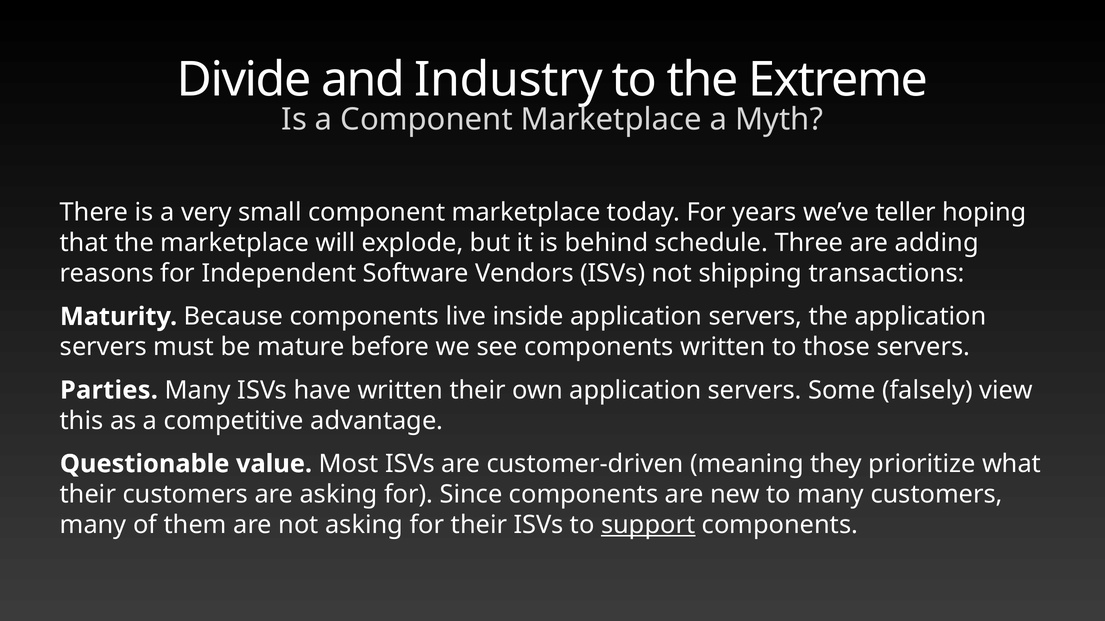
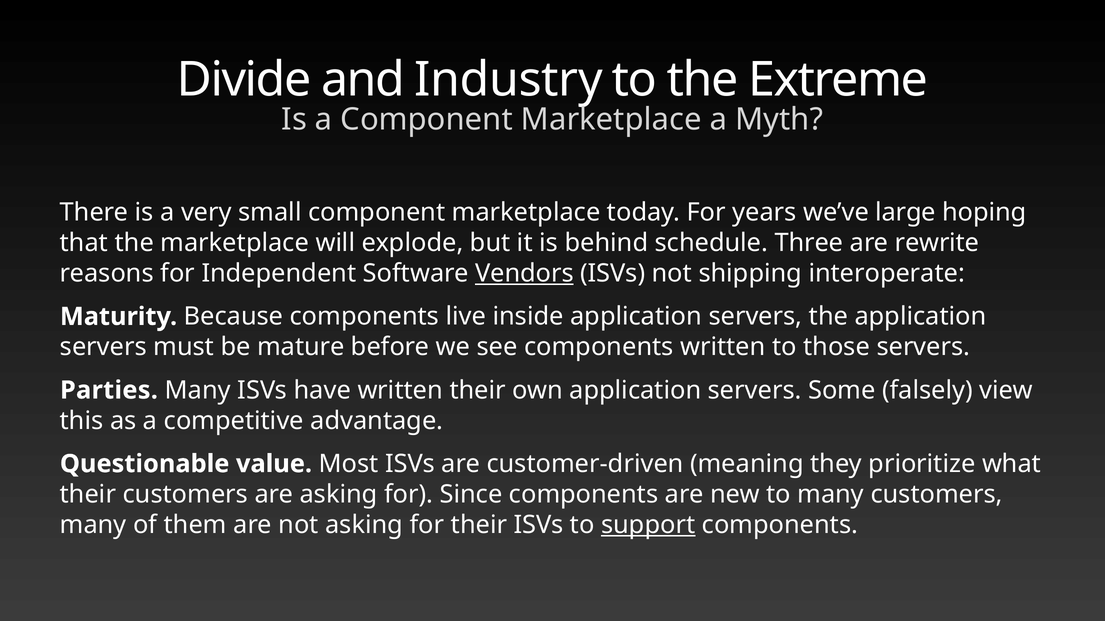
teller: teller -> large (906, 213)
adding: adding -> rewrite (937, 243)
Vendors underline: none -> present (524, 274)
transactions: transactions -> interoperate (887, 274)
